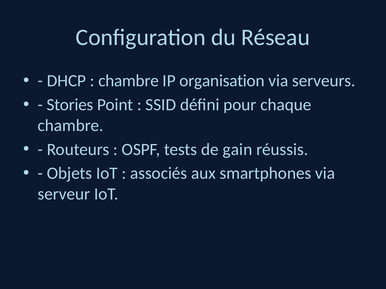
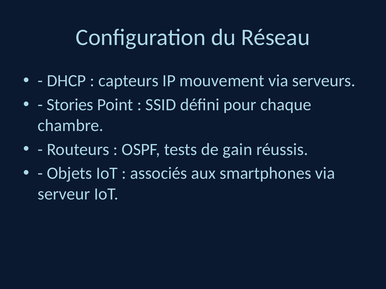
chambre: chambre -> capteurs (129, 81)
organisation: organisation -> mouvement (222, 81)
